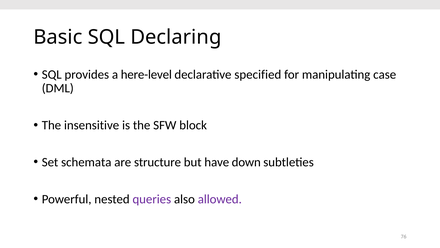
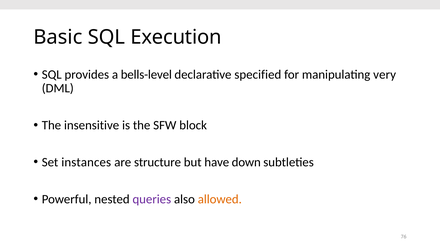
Declaring: Declaring -> Execution (176, 37)
here-level: here-level -> bells-level (146, 74)
case: case -> very (385, 74)
schemata: schemata -> instances (86, 162)
allowed colour: purple -> orange (220, 199)
